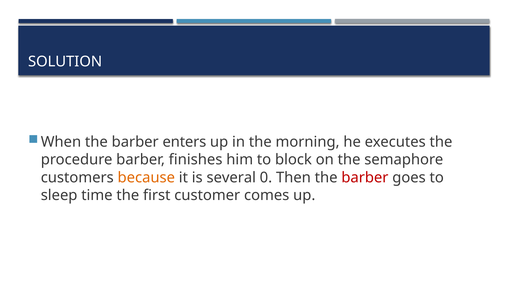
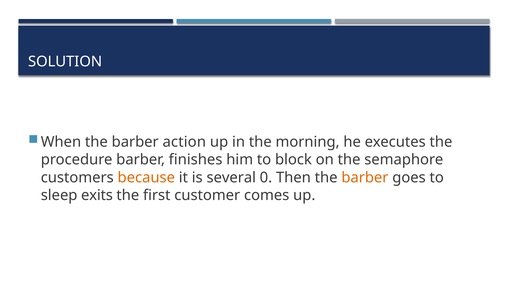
enters: enters -> action (184, 142)
barber colour: red -> orange (365, 177)
time: time -> exits (97, 195)
